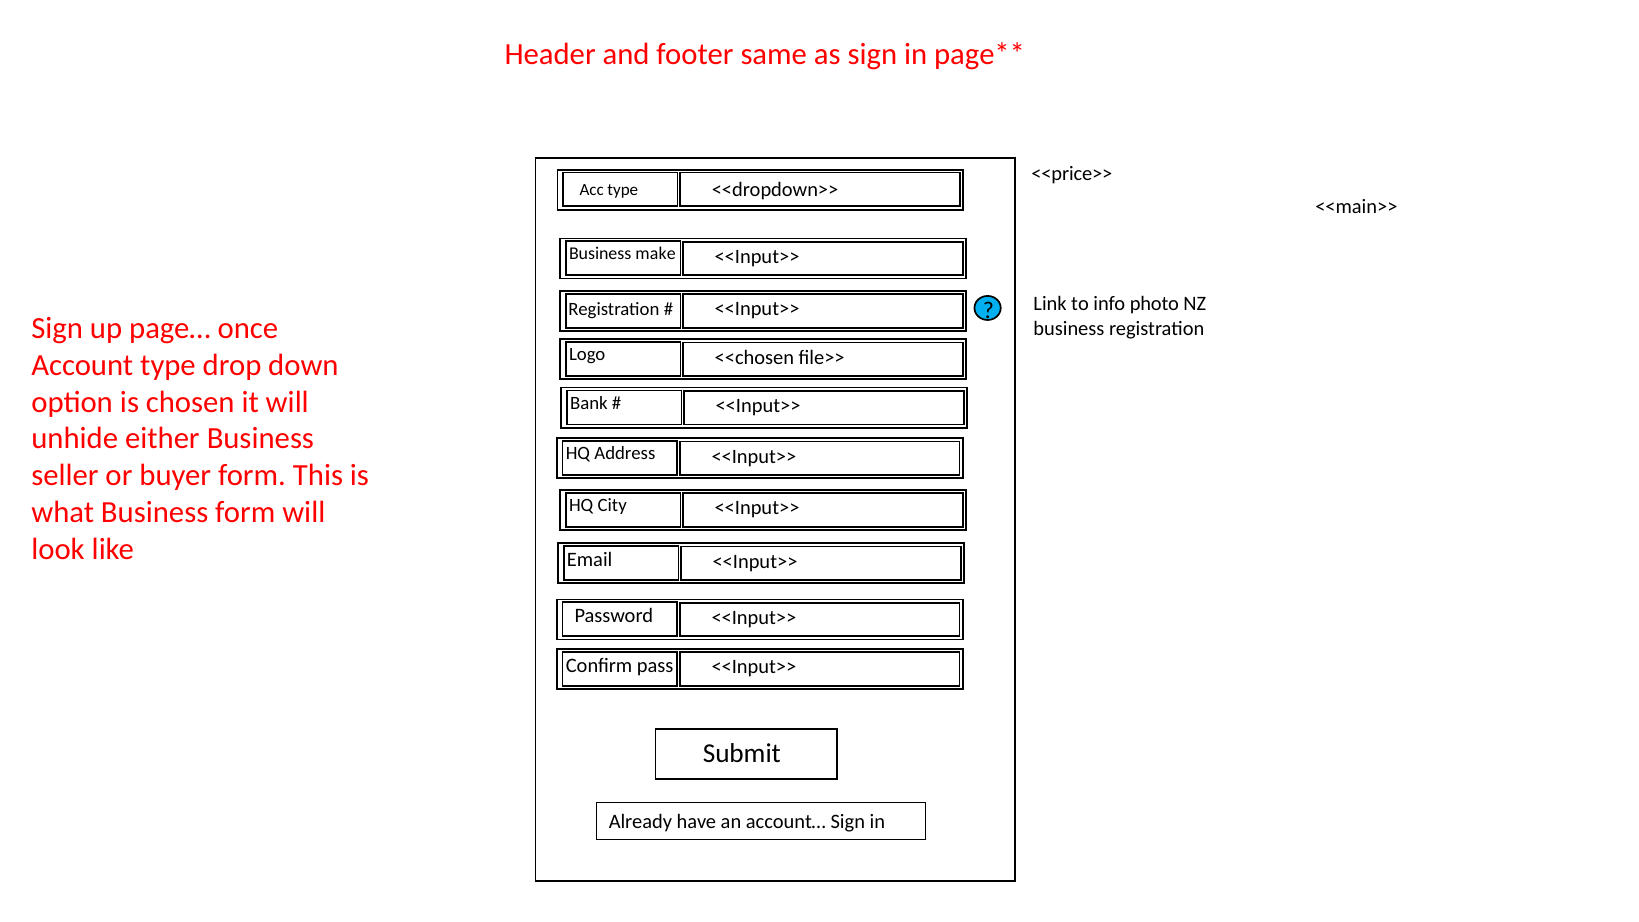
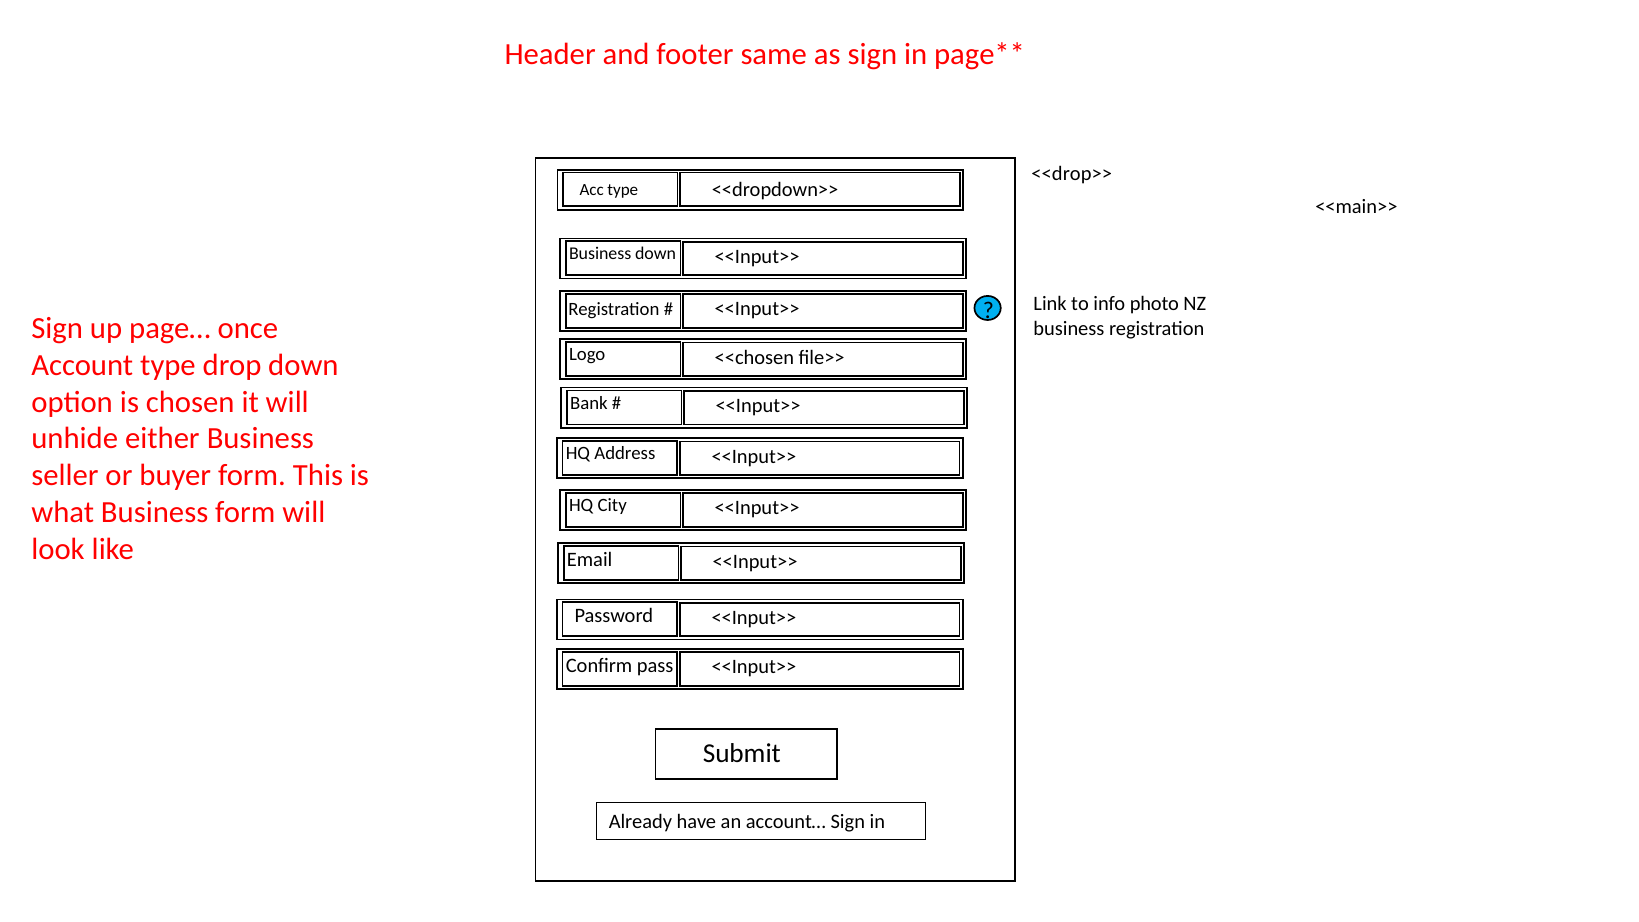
<<price>>: <<price>> -> <<drop>> (1072, 173)
Business make: make -> down (656, 253)
